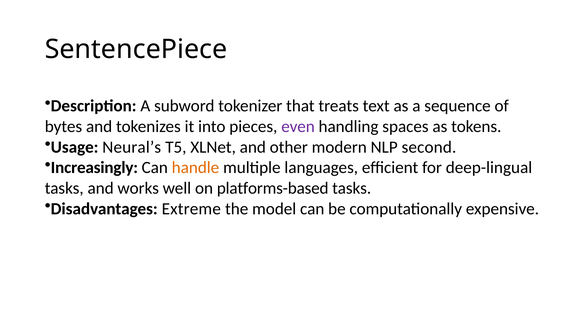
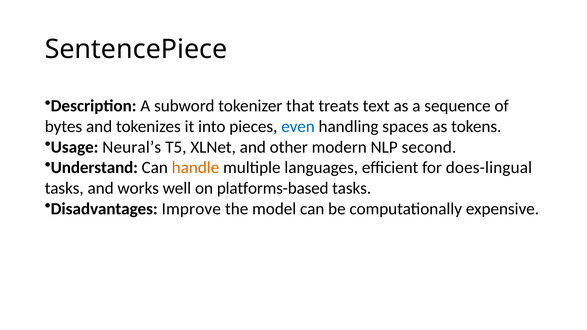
even colour: purple -> blue (298, 127)
Increasingly: Increasingly -> Understand (94, 168)
deep-lingual: deep-lingual -> does-lingual (489, 168)
Extreme: Extreme -> Improve (191, 209)
